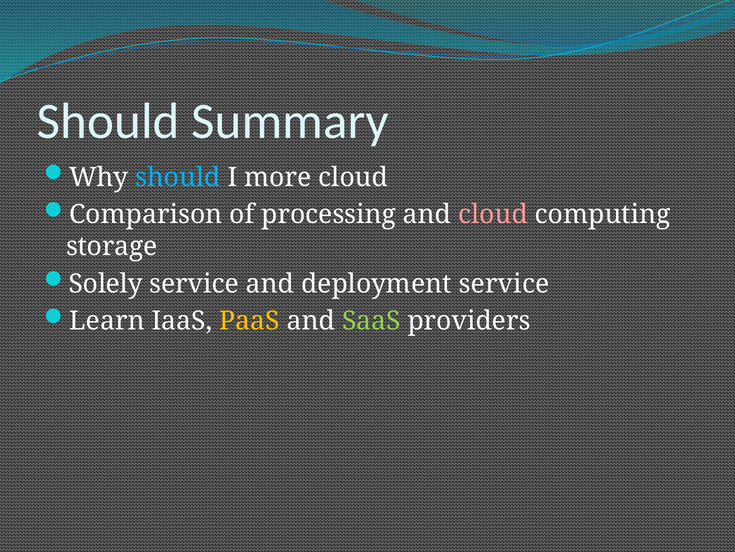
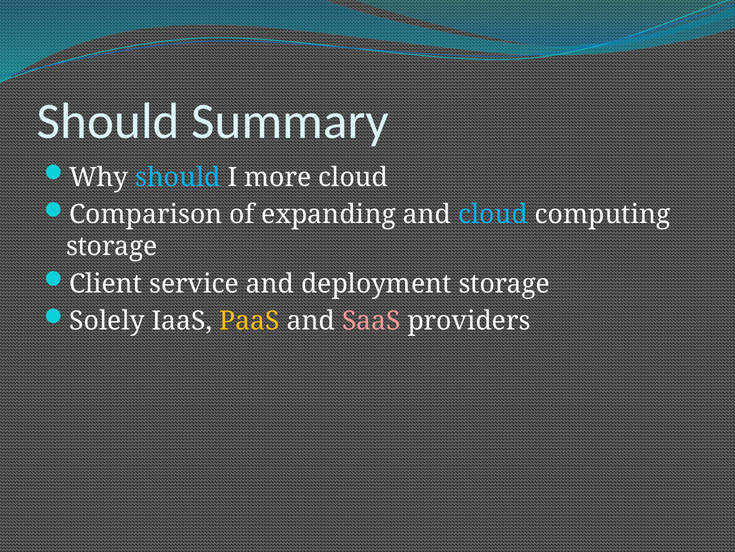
processing: processing -> expanding (329, 214)
cloud colour: pink -> light blue (493, 214)
Solely: Solely -> Client (106, 283)
deployment service: service -> storage (504, 283)
Learn: Learn -> Solely (107, 321)
SaaS colour: light green -> pink (371, 321)
